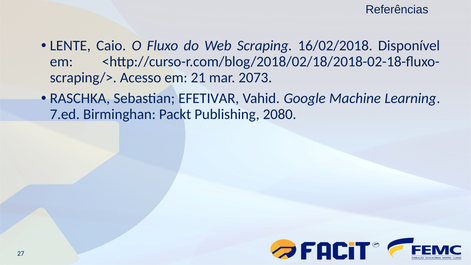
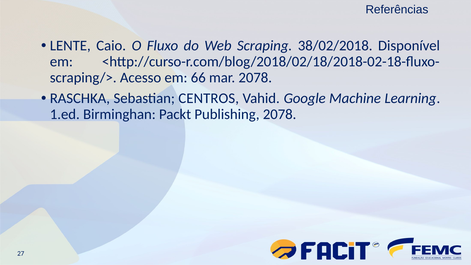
16/02/2018: 16/02/2018 -> 38/02/2018 (335, 46)
21: 21 -> 66 (198, 78)
mar 2073: 2073 -> 2078 (255, 78)
EFETIVAR: EFETIVAR -> CENTROS (209, 98)
7.ed: 7.ed -> 1.ed (65, 114)
Publishing 2080: 2080 -> 2078 (280, 114)
